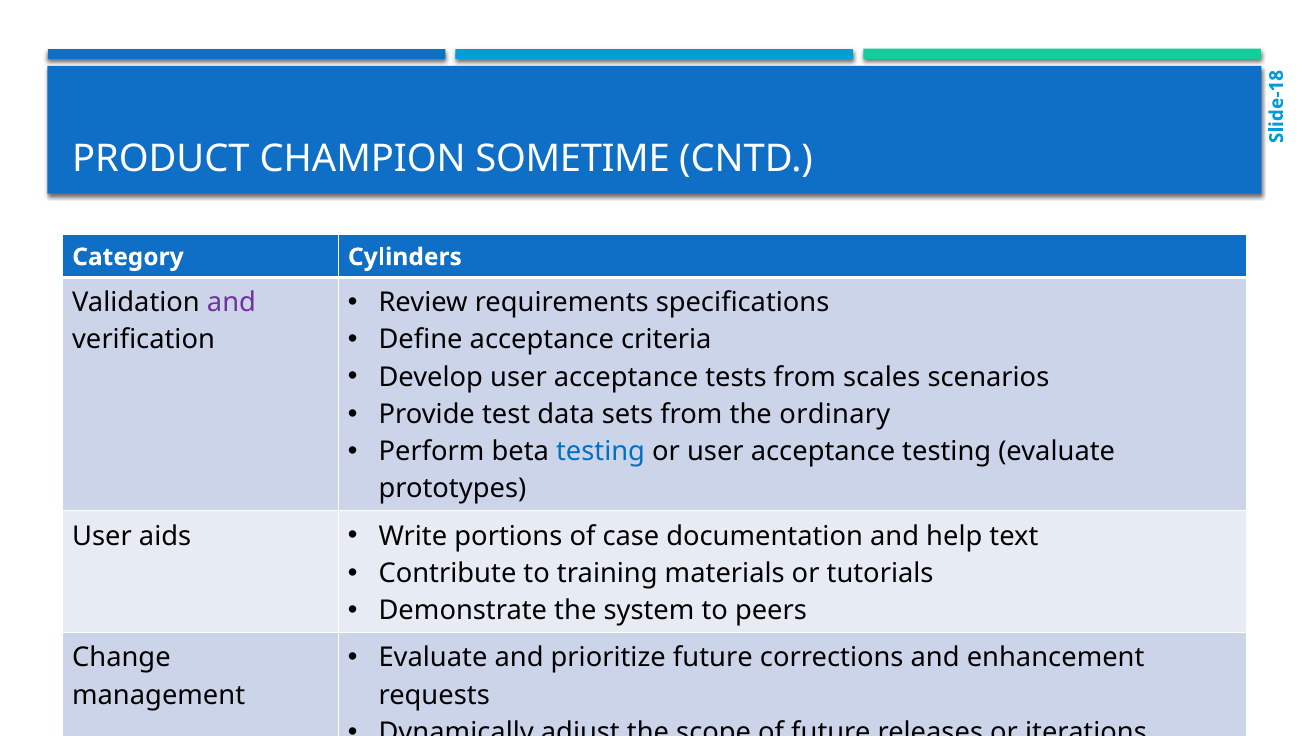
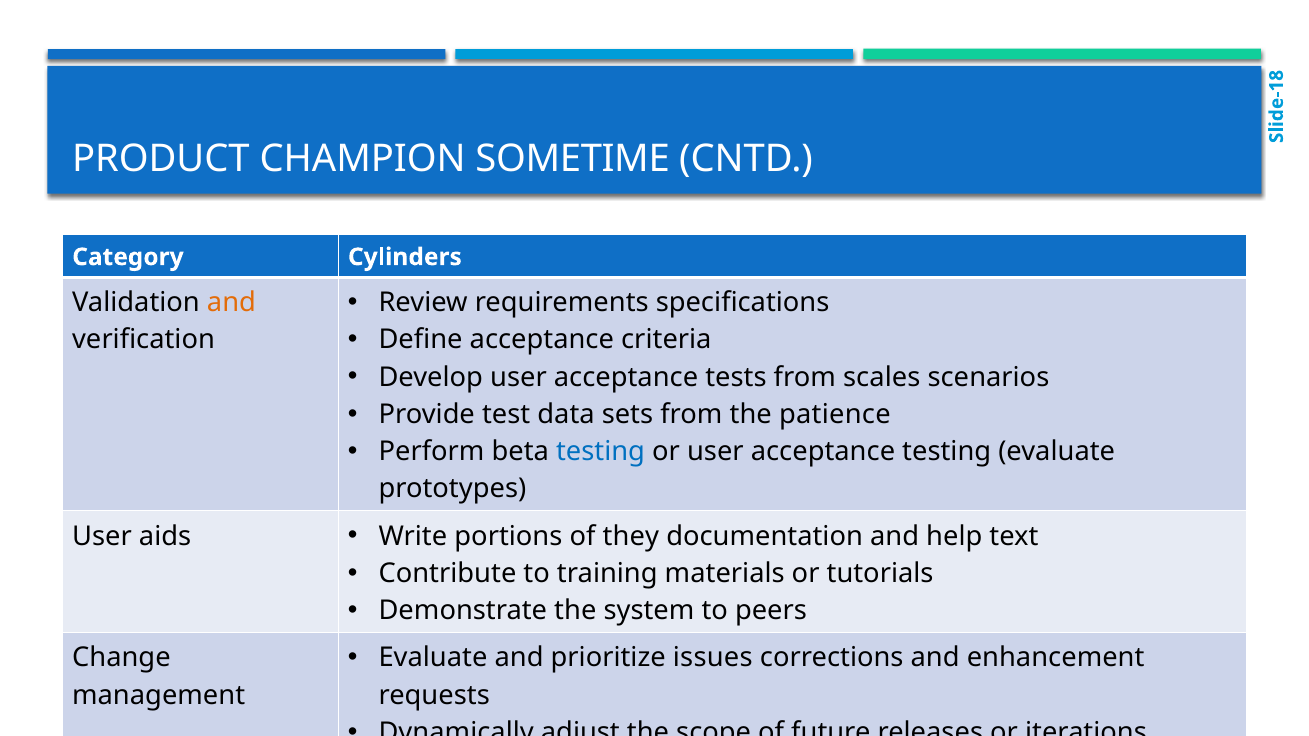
and colour: purple -> orange (231, 303)
ordinary: ordinary -> patience (835, 415)
case: case -> they (631, 536)
prioritize future: future -> issues (713, 658)
